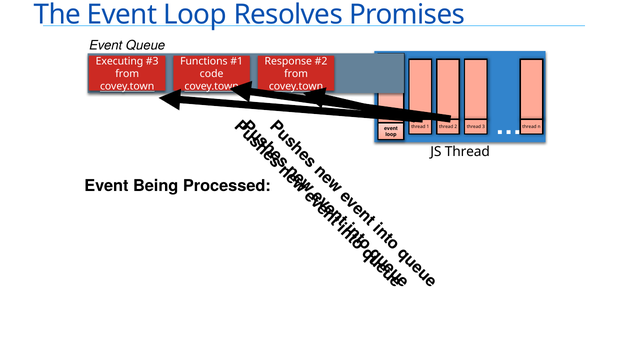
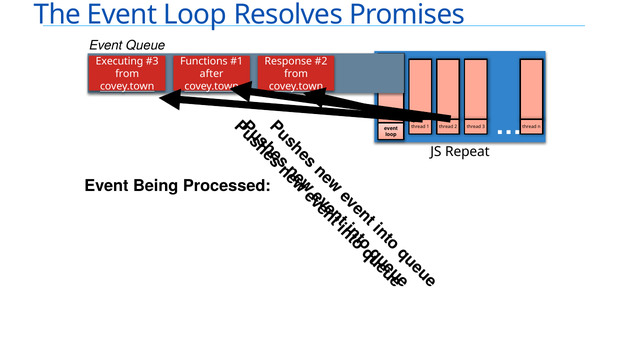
code: code -> after (212, 74)
JS Thread: Thread -> Repeat (467, 152)
